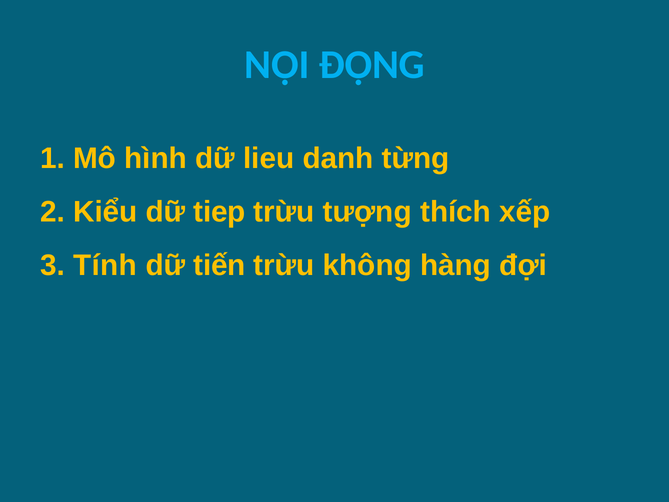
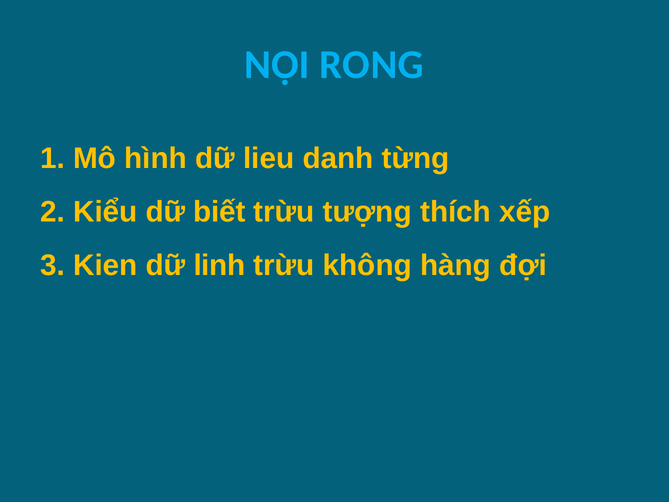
ĐỘNG: ĐỘNG -> RONG (371, 65)
tiep: tiep -> biết (219, 212)
Tính: Tính -> Kien (105, 265)
tiến: tiến -> linh (219, 265)
